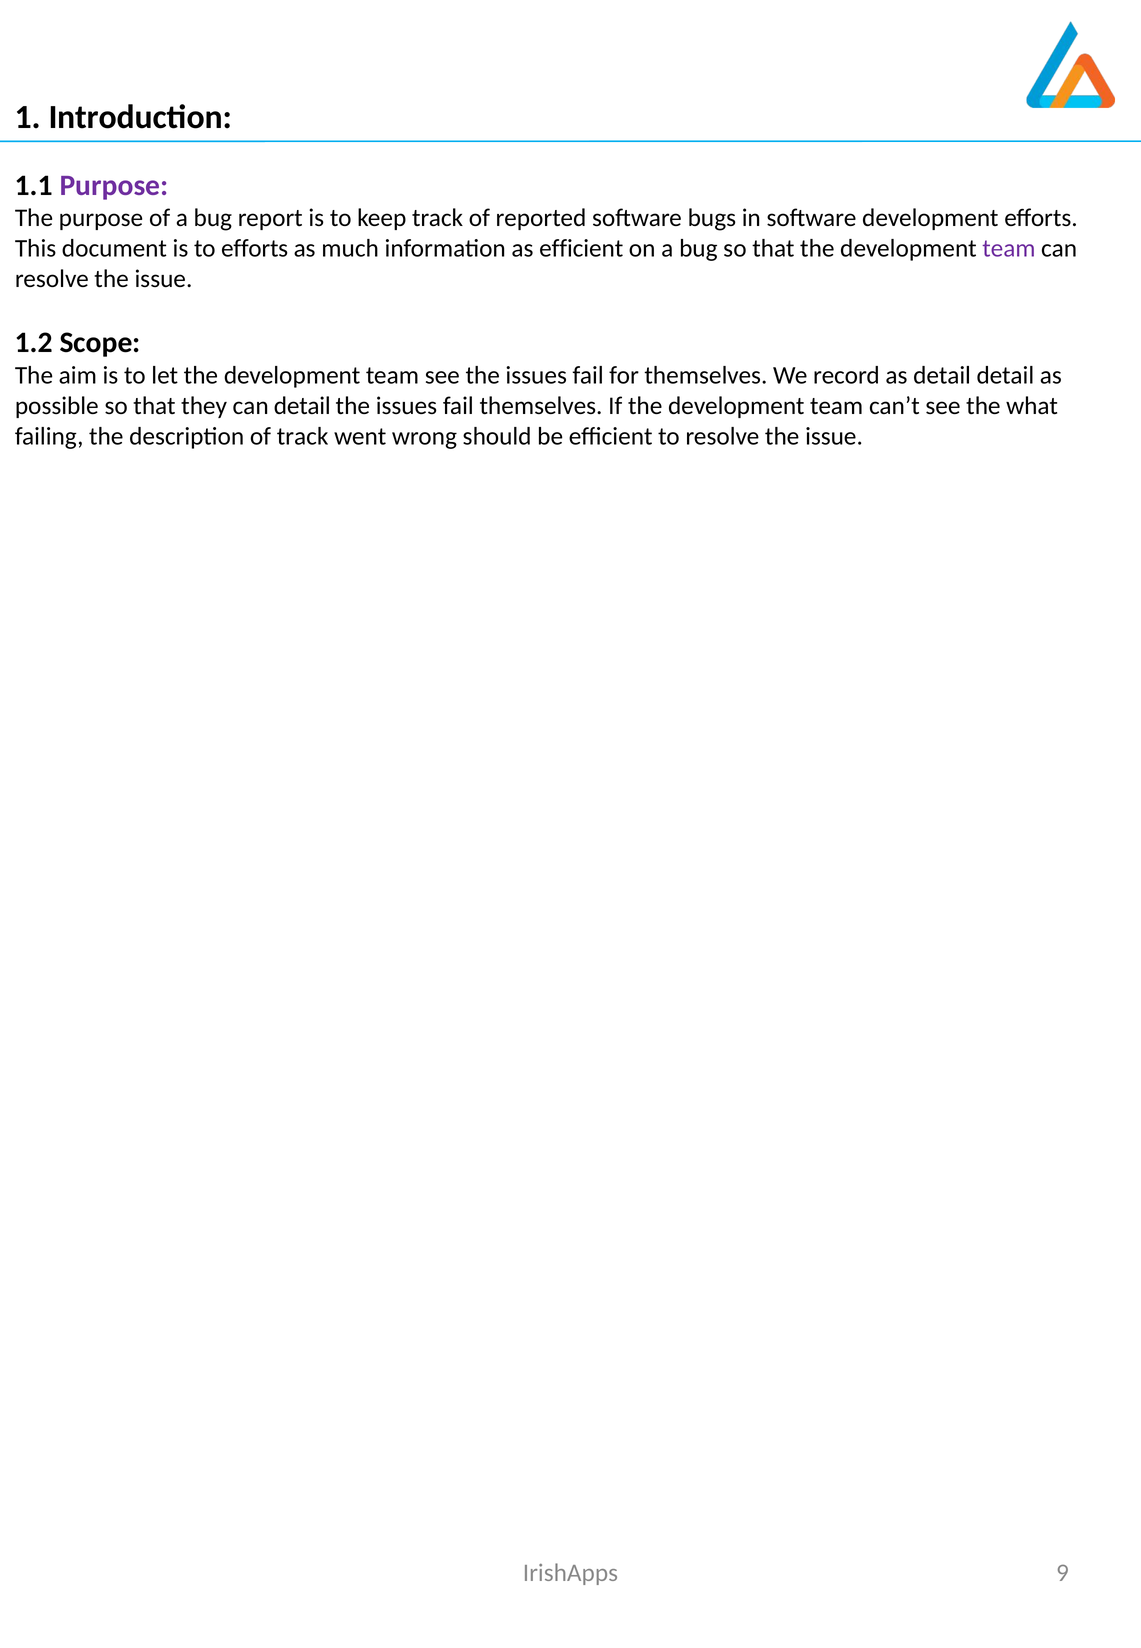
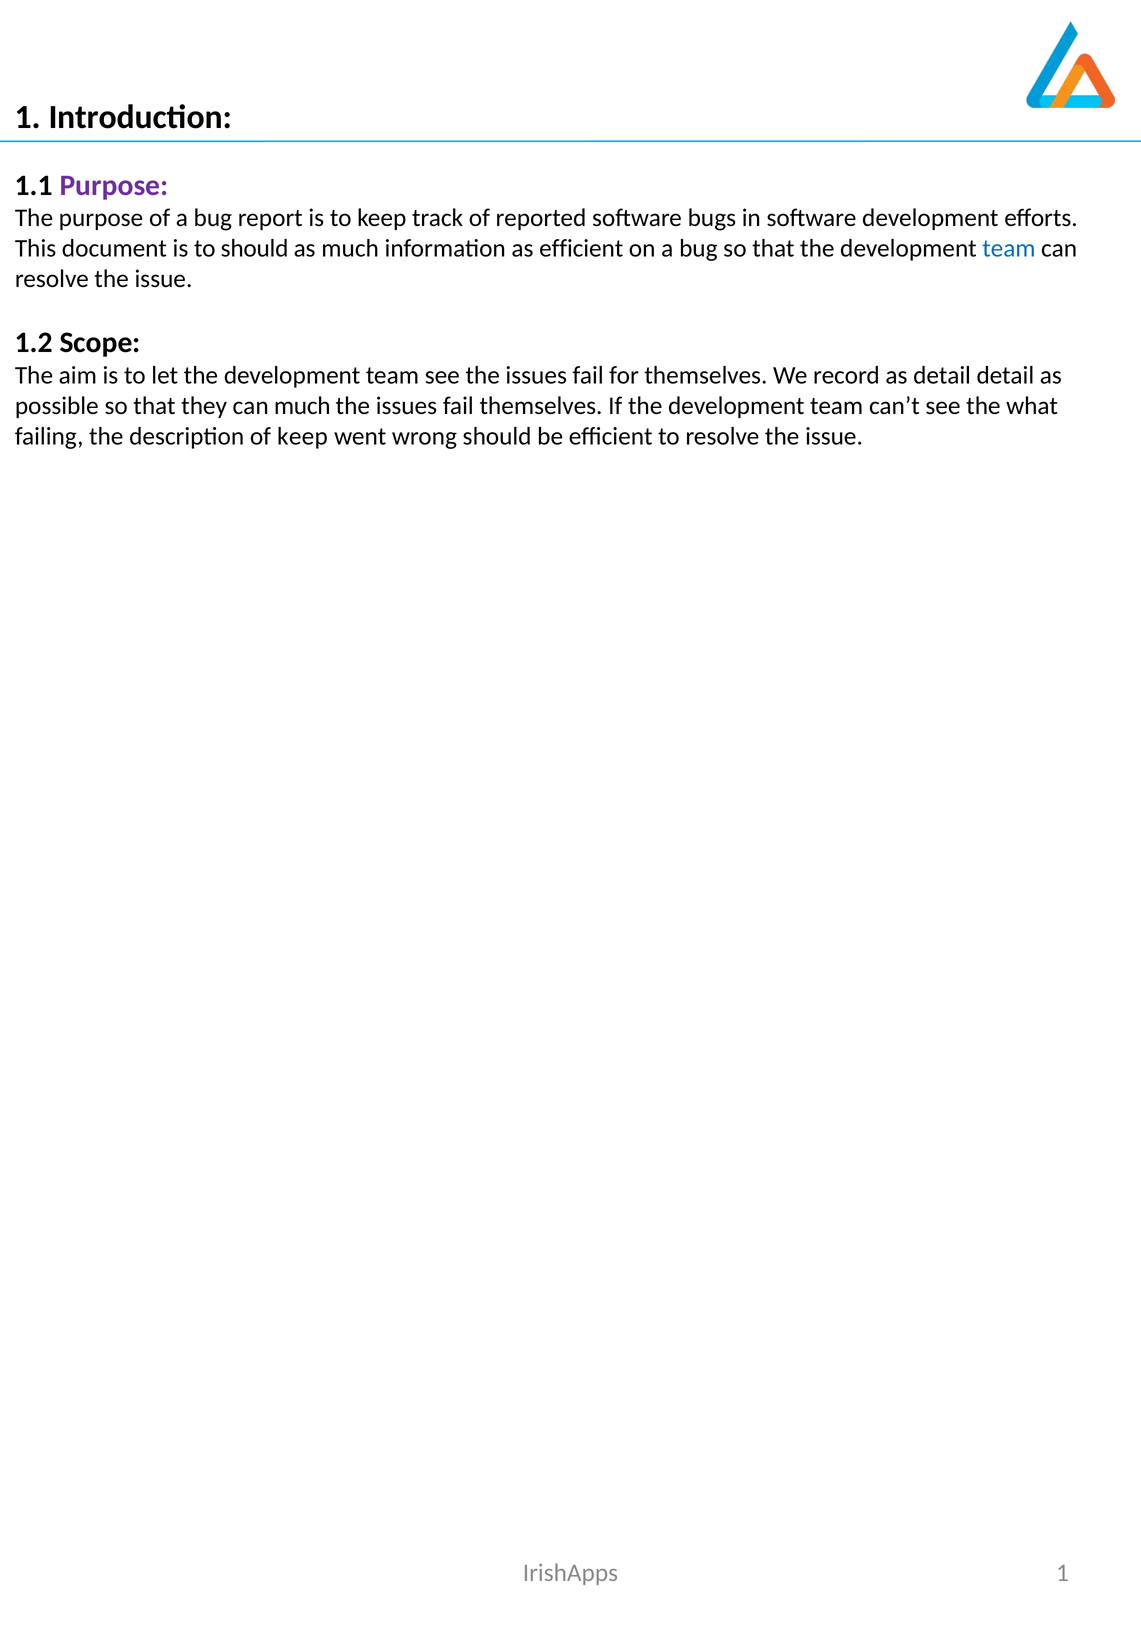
to efforts: efforts -> should (255, 249)
team colour: purple -> blue (1009, 249)
can detail: detail -> much (302, 406)
of track: track -> keep (302, 436)
IrishApps 9: 9 -> 1 (1062, 1573)
